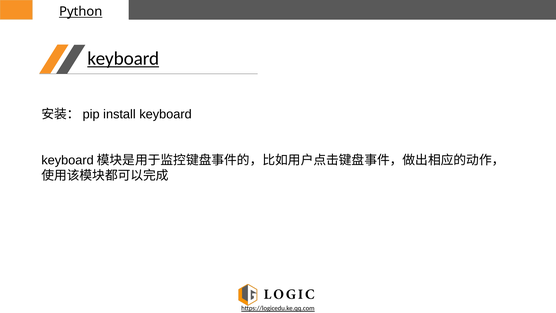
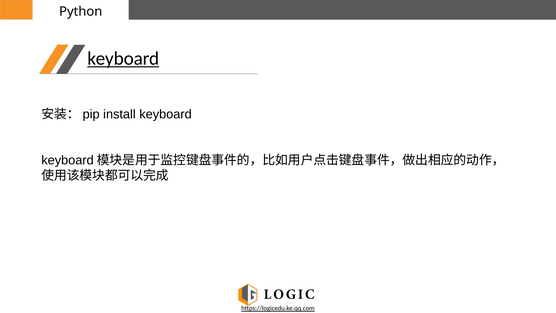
Python underline: present -> none (81, 12)
